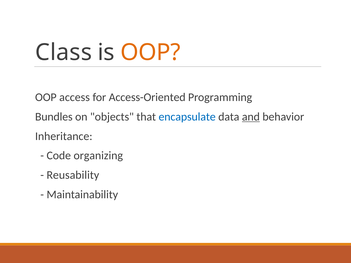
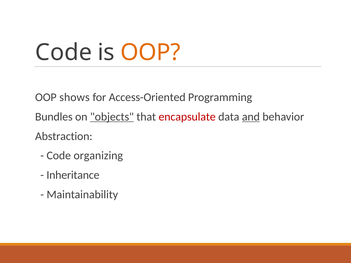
Class: Class -> Code (64, 52)
access: access -> shows (75, 97)
objects underline: none -> present (112, 117)
encapsulate colour: blue -> red (187, 117)
Inheritance: Inheritance -> Abstraction (64, 136)
Reusability: Reusability -> Inheritance (73, 175)
